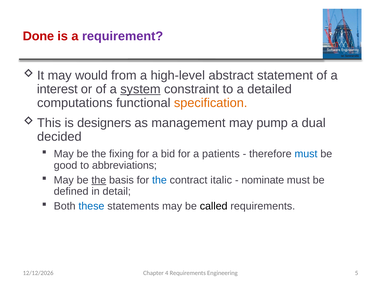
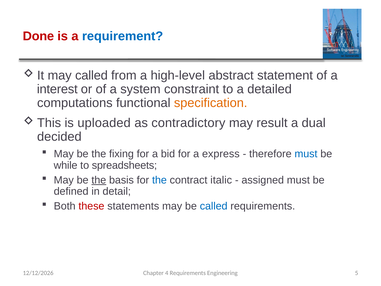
requirement colour: purple -> blue (123, 36)
may would: would -> called (91, 75)
system underline: present -> none (140, 89)
designers: designers -> uploaded (104, 123)
management: management -> contradictory (188, 123)
pump: pump -> result (272, 123)
patients: patients -> express (221, 154)
good: good -> while (66, 165)
abbreviations: abbreviations -> spreadsheets (124, 165)
nominate: nominate -> assigned (263, 180)
these colour: blue -> red (91, 206)
called colour: black -> blue (214, 206)
